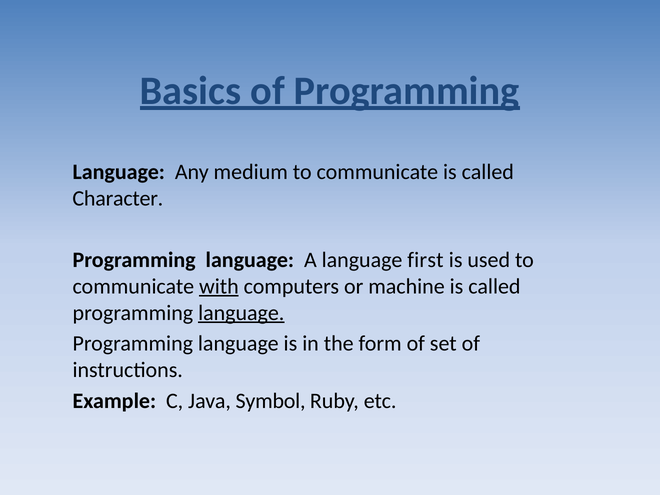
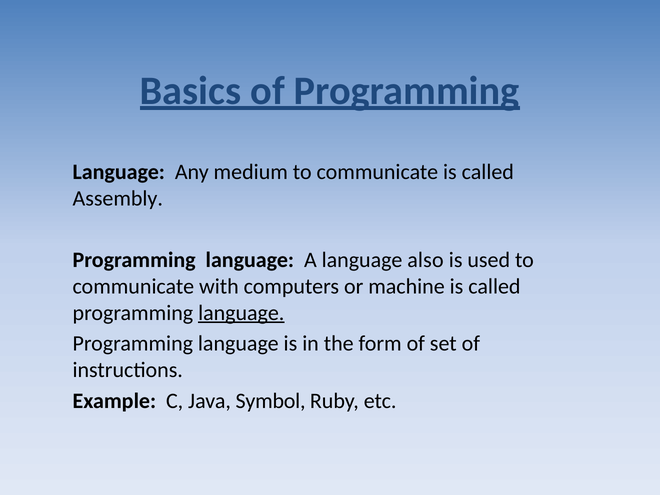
Character: Character -> Assembly (118, 198)
first: first -> also (425, 260)
with underline: present -> none (219, 286)
